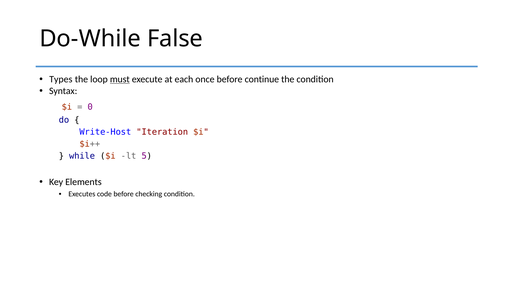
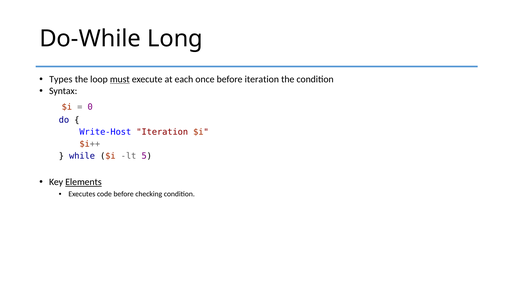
False: False -> Long (175, 39)
before continue: continue -> iteration (262, 79)
Elements underline: none -> present (83, 182)
